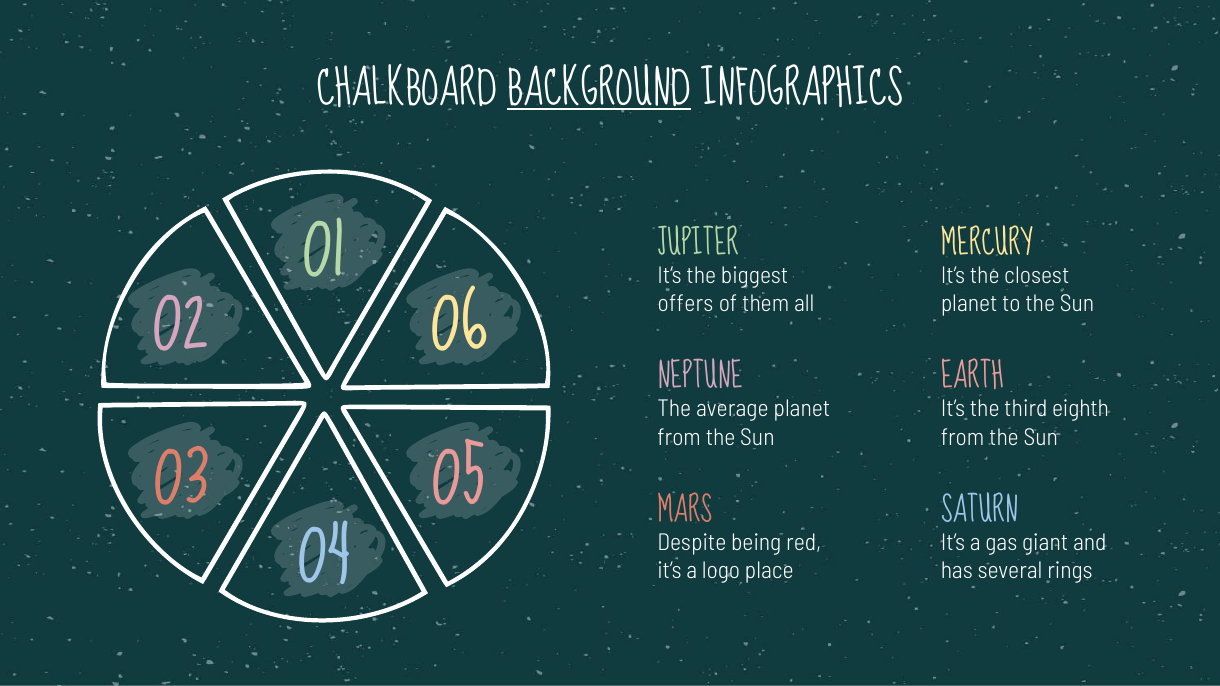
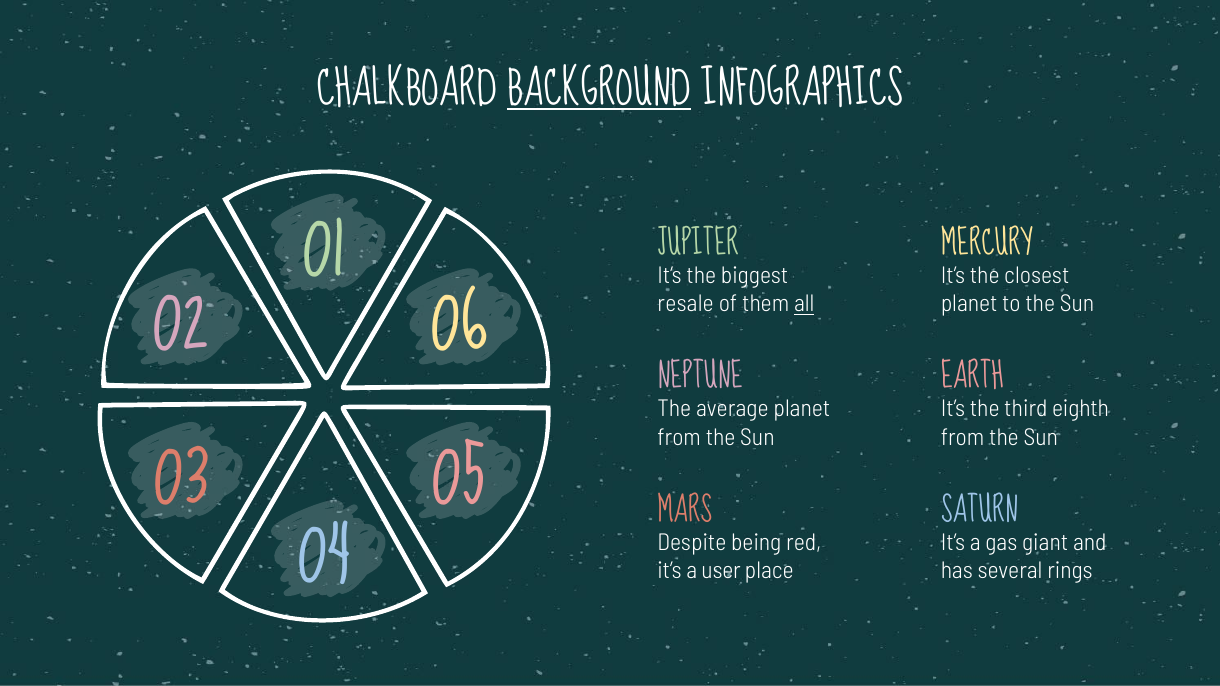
offers: offers -> resale (686, 304)
all underline: none -> present (804, 304)
logo: logo -> user (721, 571)
